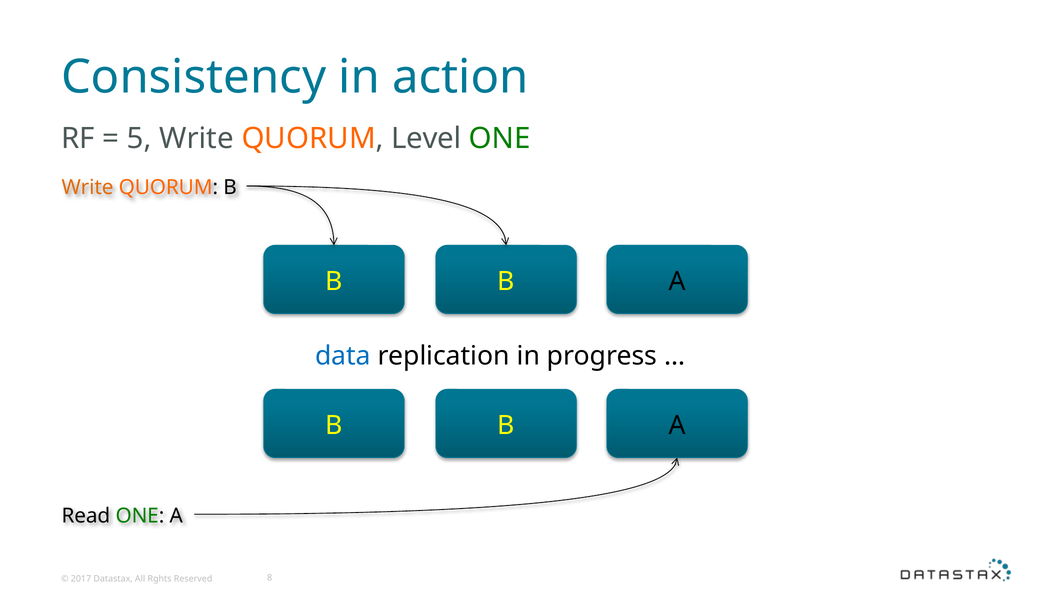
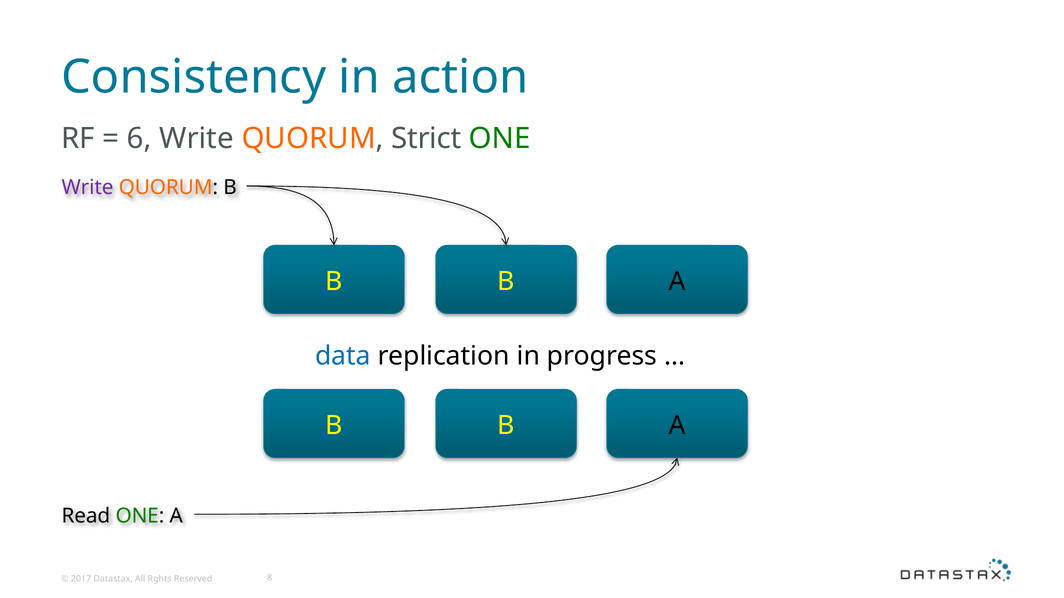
5: 5 -> 6 (139, 139)
Level: Level -> Strict (426, 139)
Write colour: orange -> purple (88, 188)
